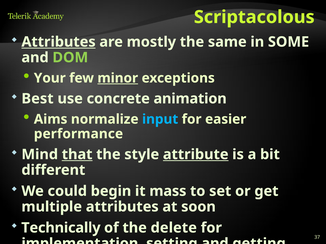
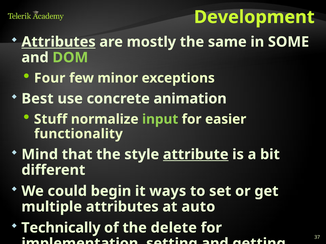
Scriptacolous: Scriptacolous -> Development (254, 17)
Your: Your -> Four (50, 78)
minor underline: present -> none (118, 78)
Aims: Aims -> Stuff (51, 119)
input colour: light blue -> light green (160, 119)
performance: performance -> functionality (78, 134)
that underline: present -> none (77, 155)
mass: mass -> ways (168, 191)
soon: soon -> auto (198, 207)
